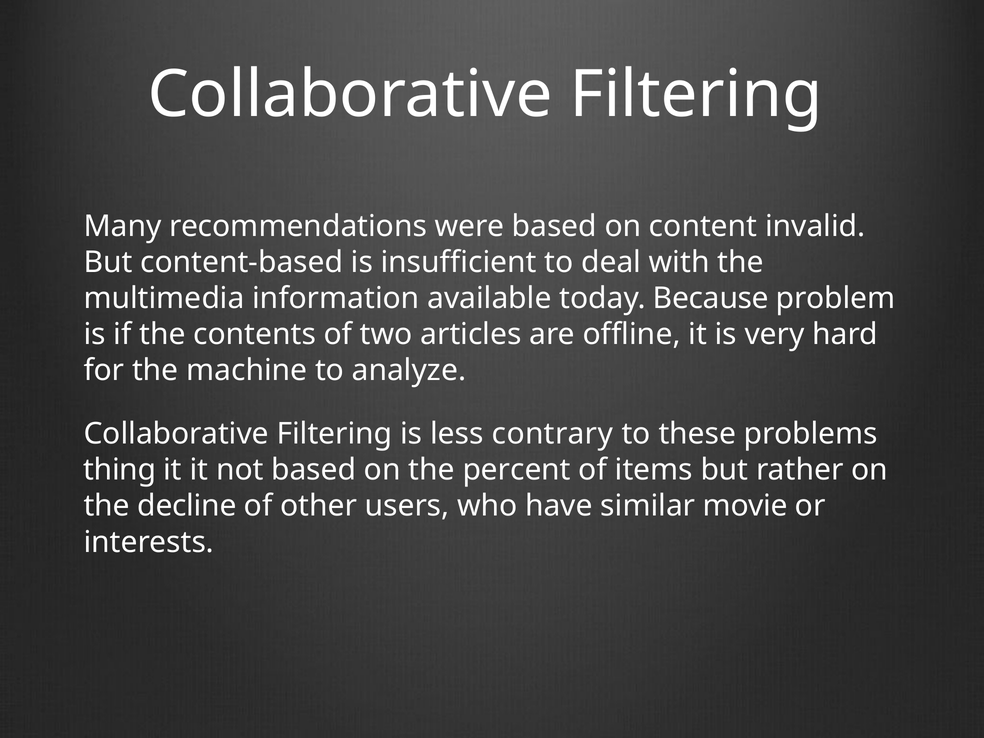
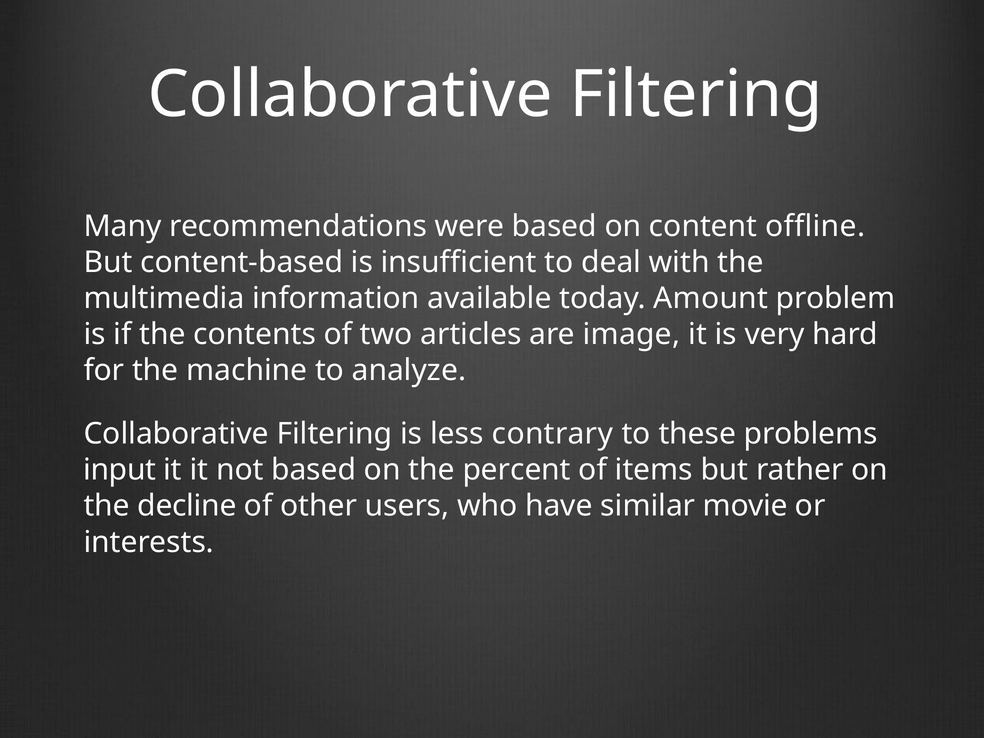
invalid: invalid -> offline (815, 226)
Because: Because -> Amount (711, 298)
offline: offline -> image (631, 334)
thing: thing -> input (120, 470)
